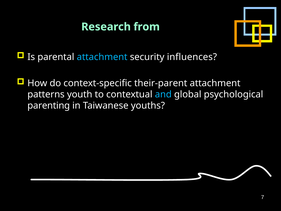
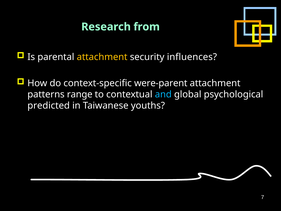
attachment colour: light blue -> yellow (102, 57)
their-parent: their-parent -> were-parent (161, 83)
youth: youth -> range (80, 94)
parenting: parenting -> predicted (49, 106)
